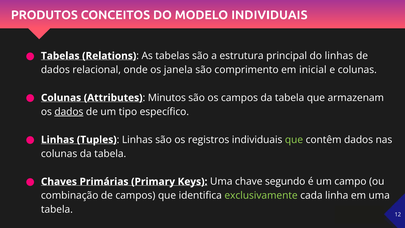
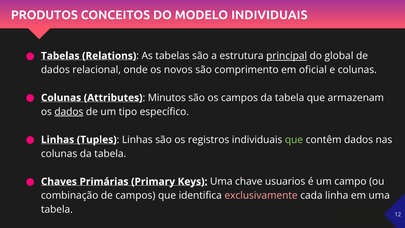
principal underline: none -> present (287, 56)
do linhas: linhas -> global (339, 56)
janela: janela -> novos (178, 70)
inicial: inicial -> oficial (313, 70)
segundo: segundo -> usuarios (285, 182)
exclusivamente colour: light green -> pink (261, 195)
